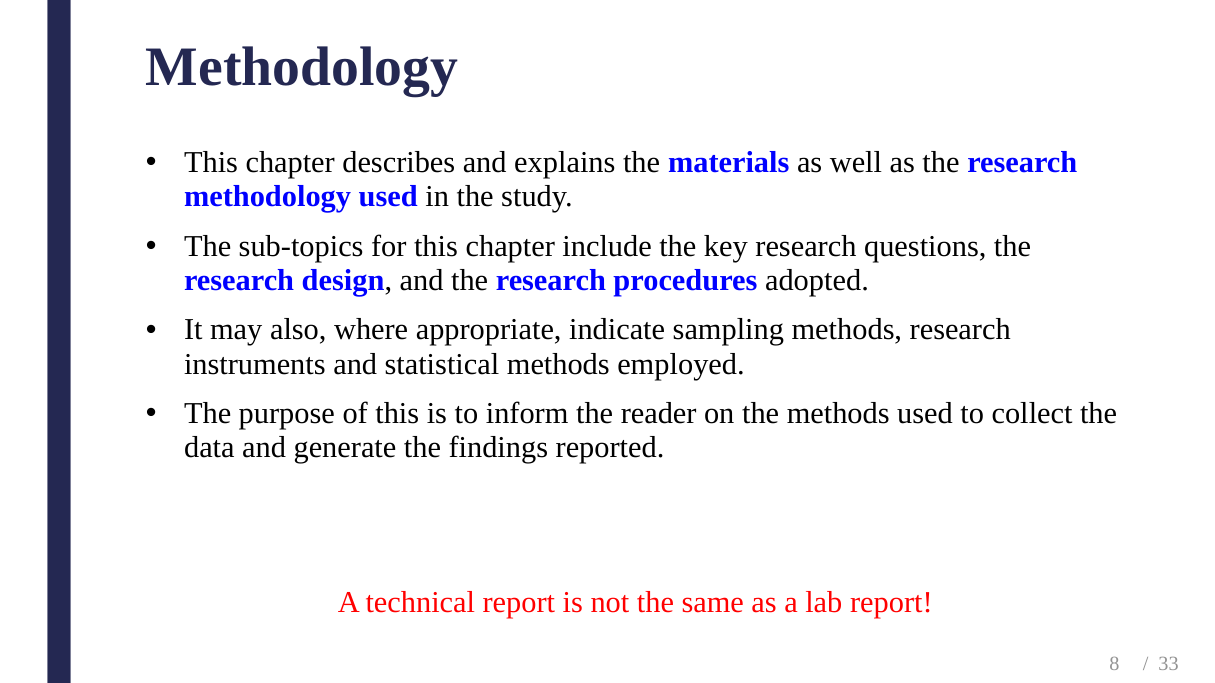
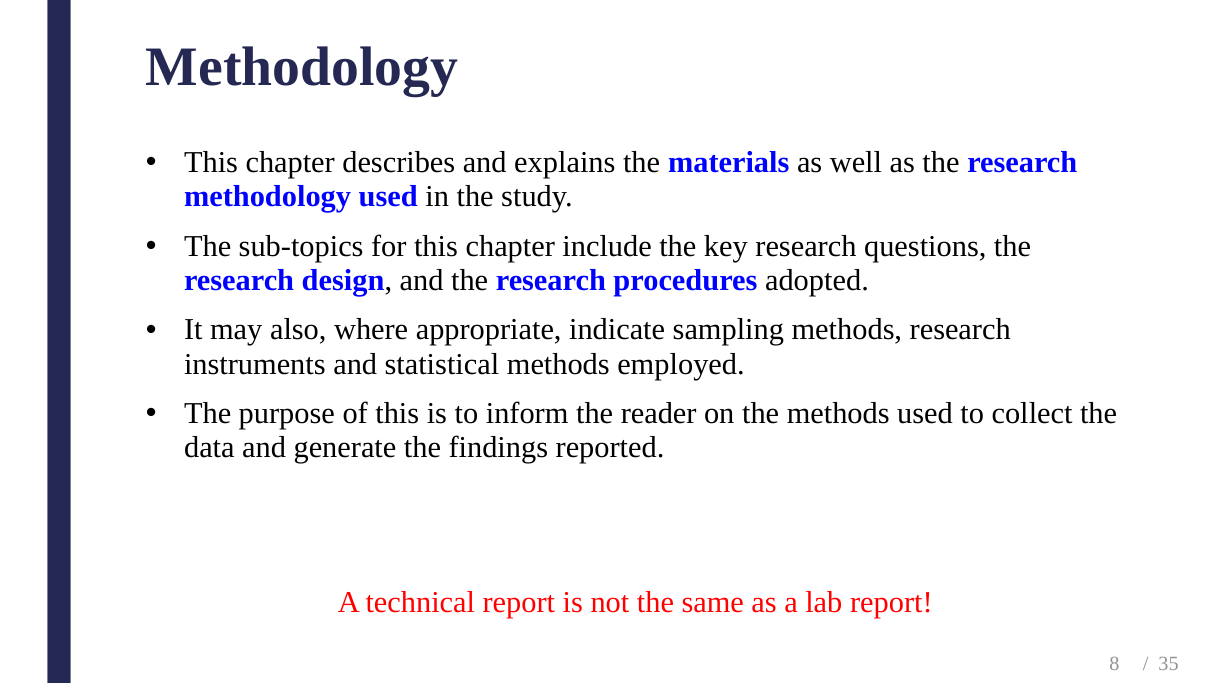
33: 33 -> 35 (1169, 665)
